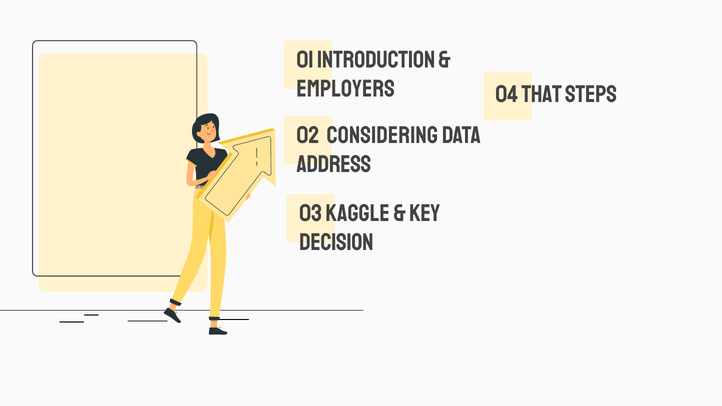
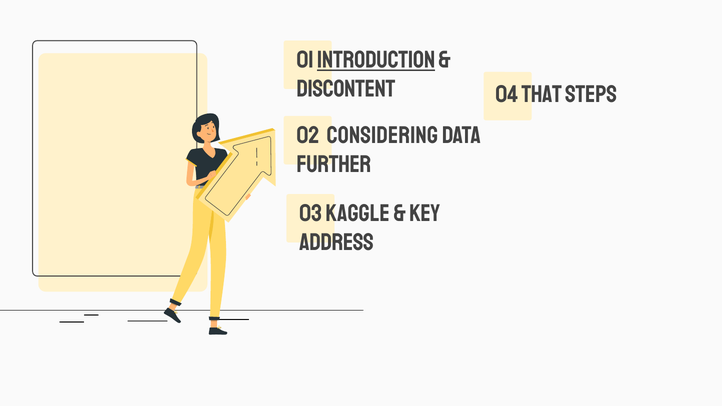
INTRODUCTION underline: none -> present (376, 60)
EMPLOYERS: EMPLOYERS -> DISCONTENT (346, 89)
address: address -> further (334, 164)
decision: decision -> address (336, 242)
